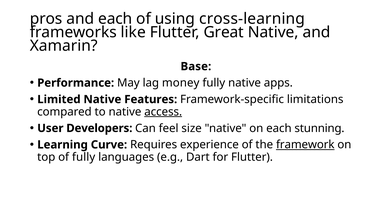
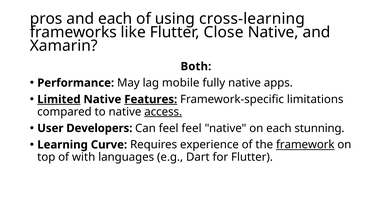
Great: Great -> Close (224, 32)
Base: Base -> Both (196, 66)
money: money -> mobile (181, 83)
Limited underline: none -> present (59, 99)
Features underline: none -> present (151, 99)
feel size: size -> feel (192, 128)
of fully: fully -> with (84, 157)
